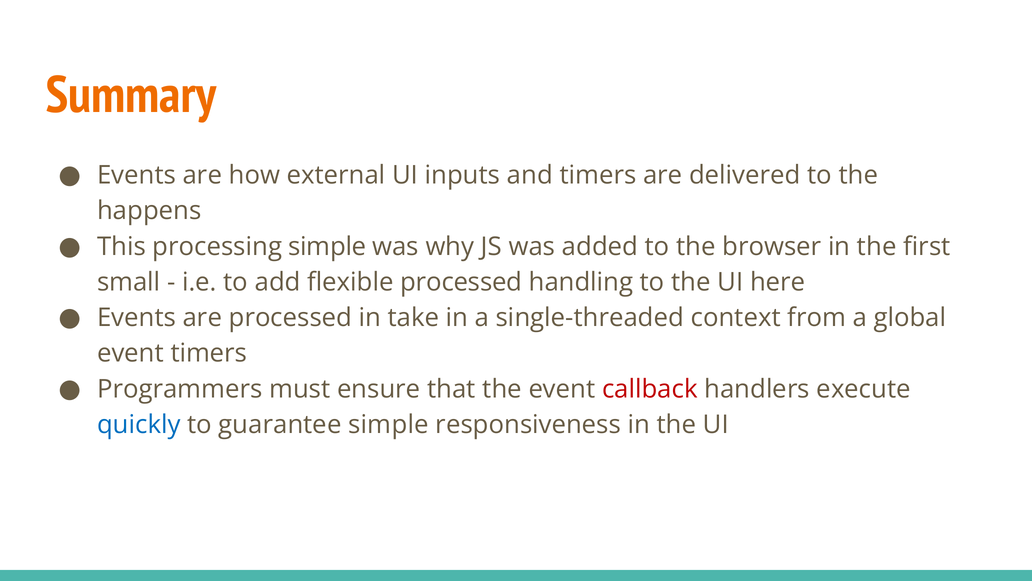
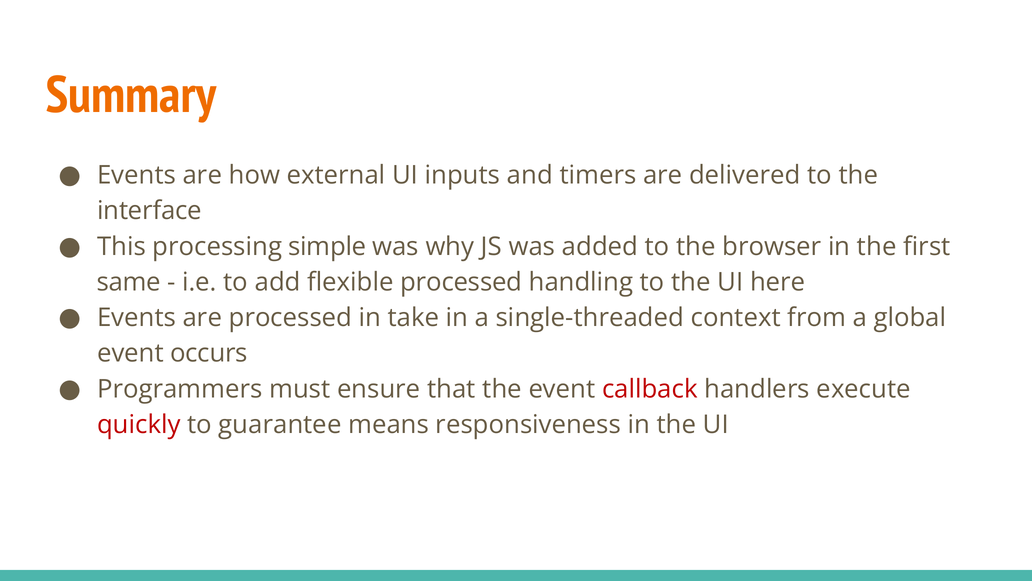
happens: happens -> interface (149, 211)
small: small -> same (129, 282)
event timers: timers -> occurs (209, 353)
quickly colour: blue -> red (139, 424)
guarantee simple: simple -> means (389, 424)
